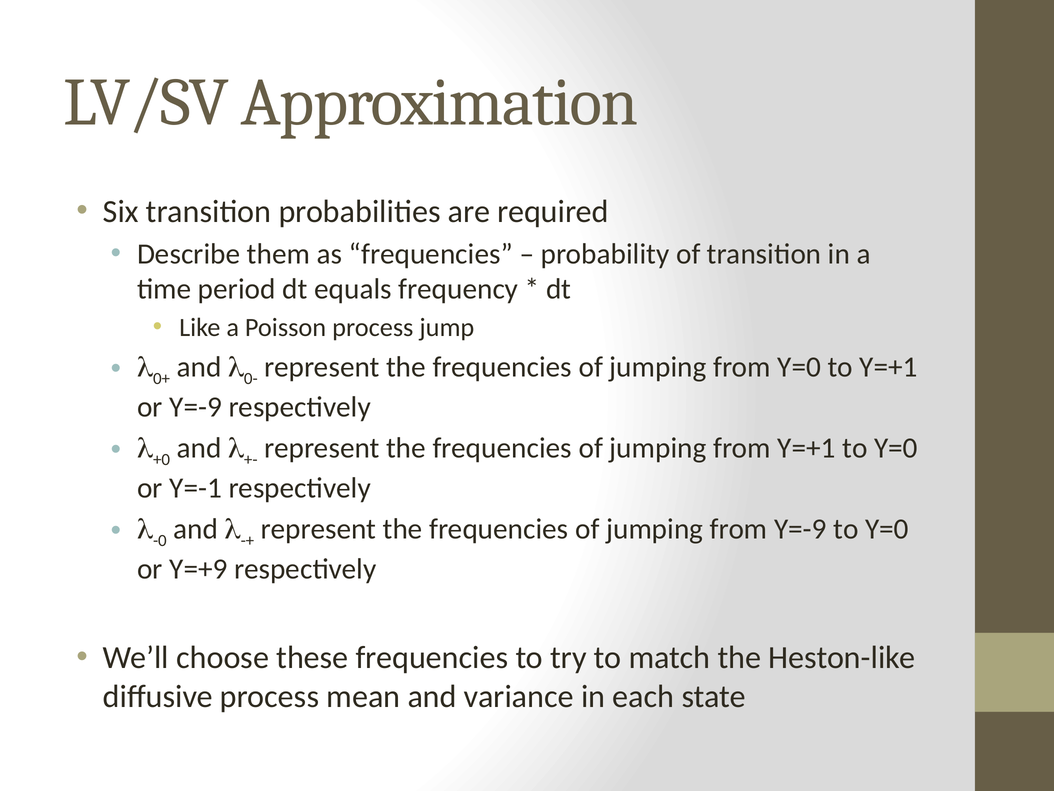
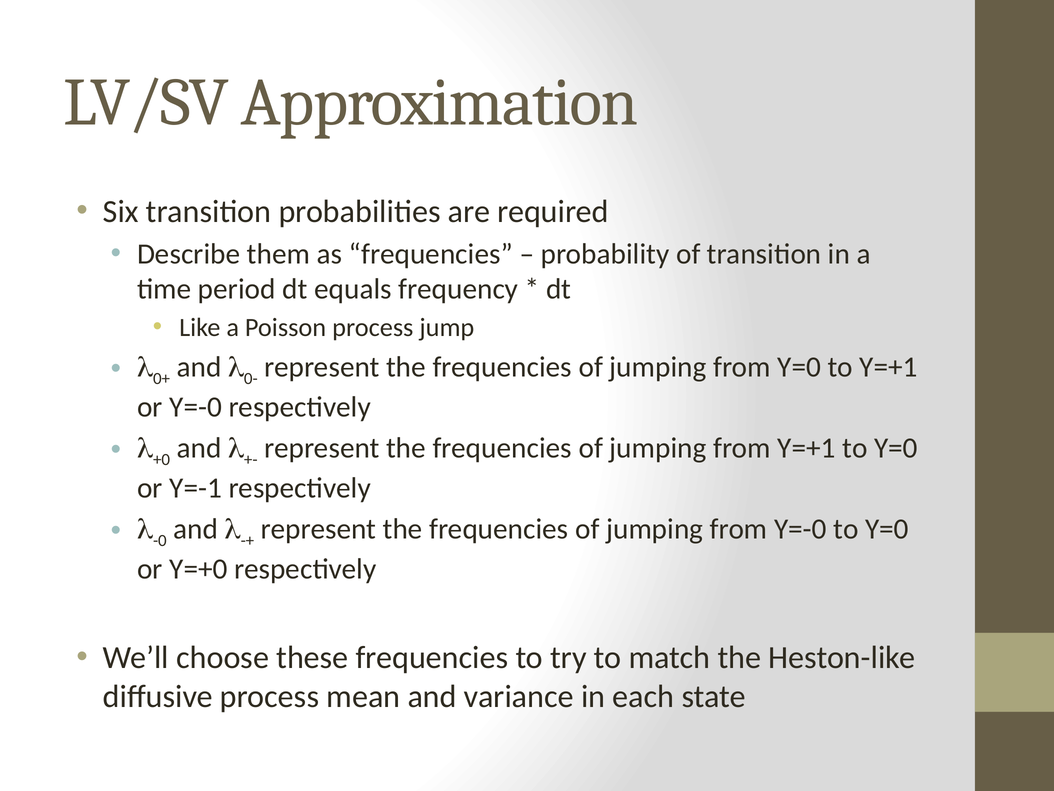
or Y=-9: Y=-9 -> Y=-0 (196, 407)
from Y=-9: Y=-9 -> Y=-0 (800, 529)
Y=+9: Y=+9 -> Y=+0 (198, 569)
